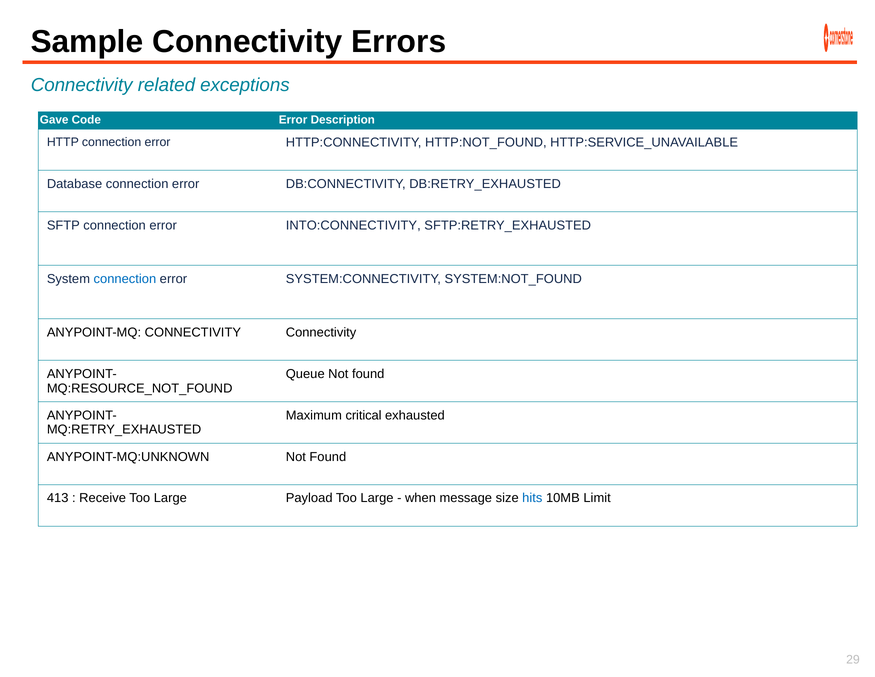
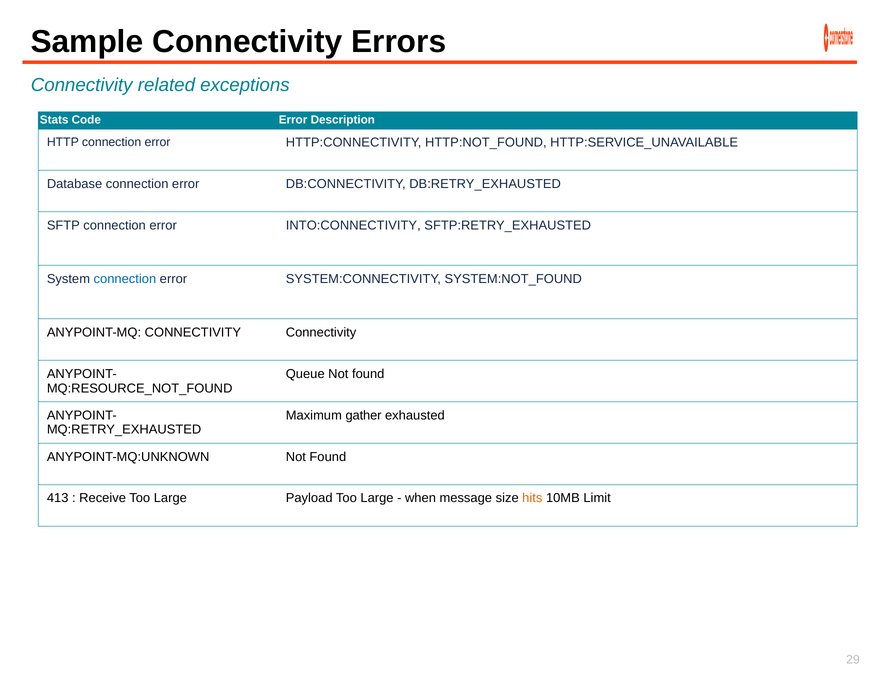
Gave: Gave -> Stats (54, 120)
critical: critical -> gather (364, 415)
hits colour: blue -> orange (532, 498)
